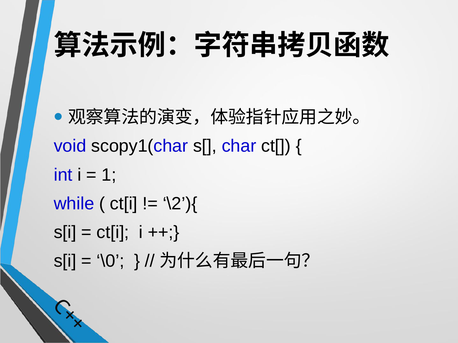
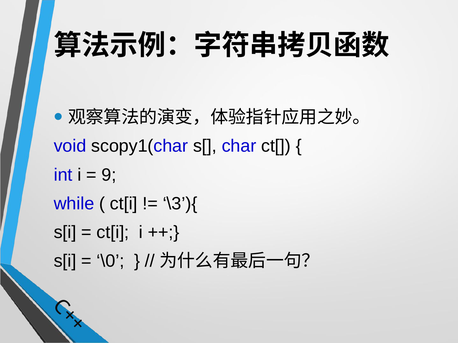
1: 1 -> 9 (109, 175)
\2’){: \2’){ -> \3’){ (180, 204)
